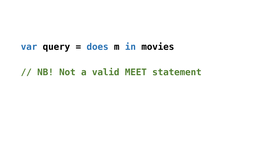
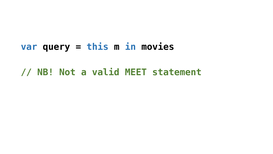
does: does -> this (98, 47)
